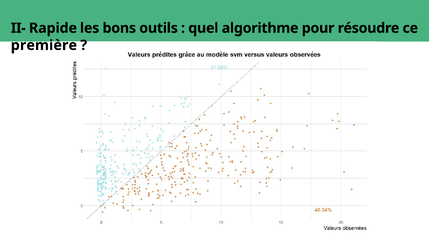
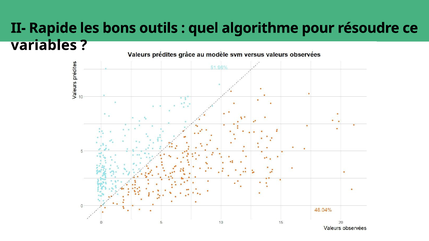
première: première -> variables (44, 45)
